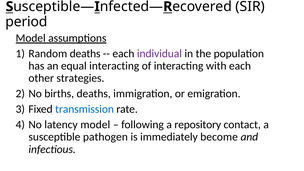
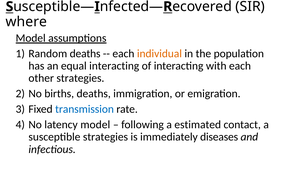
period: period -> where (26, 22)
individual colour: purple -> orange (159, 54)
repository: repository -> estimated (198, 125)
susceptible pathogen: pathogen -> strategies (105, 137)
become: become -> diseases (219, 137)
